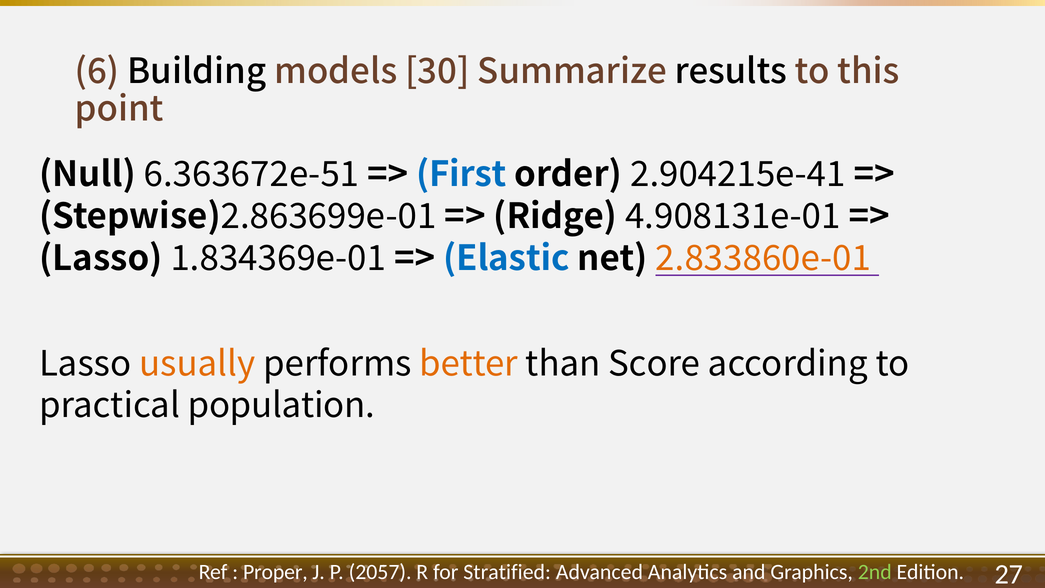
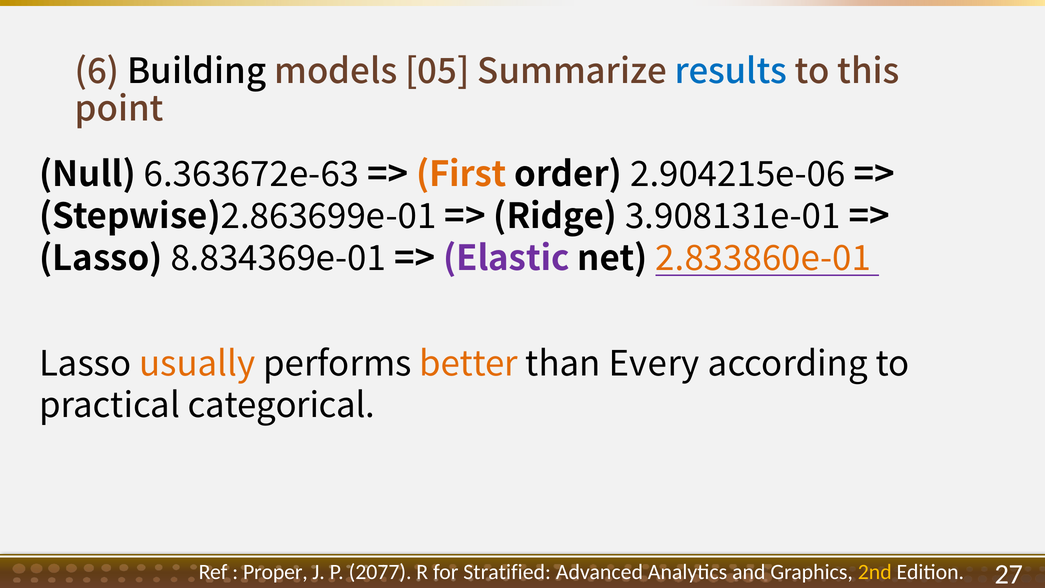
30: 30 -> 05 (437, 72)
results colour: black -> blue (731, 72)
6.363672e-51: 6.363672e-51 -> 6.363672e-63 (251, 175)
First colour: blue -> orange (461, 175)
2.904215e-41: 2.904215e-41 -> 2.904215e-06 (738, 175)
4.908131e-01: 4.908131e-01 -> 3.908131e-01 (733, 217)
1.834369e-01: 1.834369e-01 -> 8.834369e-01 (278, 259)
Elastic colour: blue -> purple (506, 259)
Score: Score -> Every (654, 364)
population: population -> categorical (281, 406)
2057: 2057 -> 2077 (380, 572)
2nd colour: light green -> yellow (875, 572)
